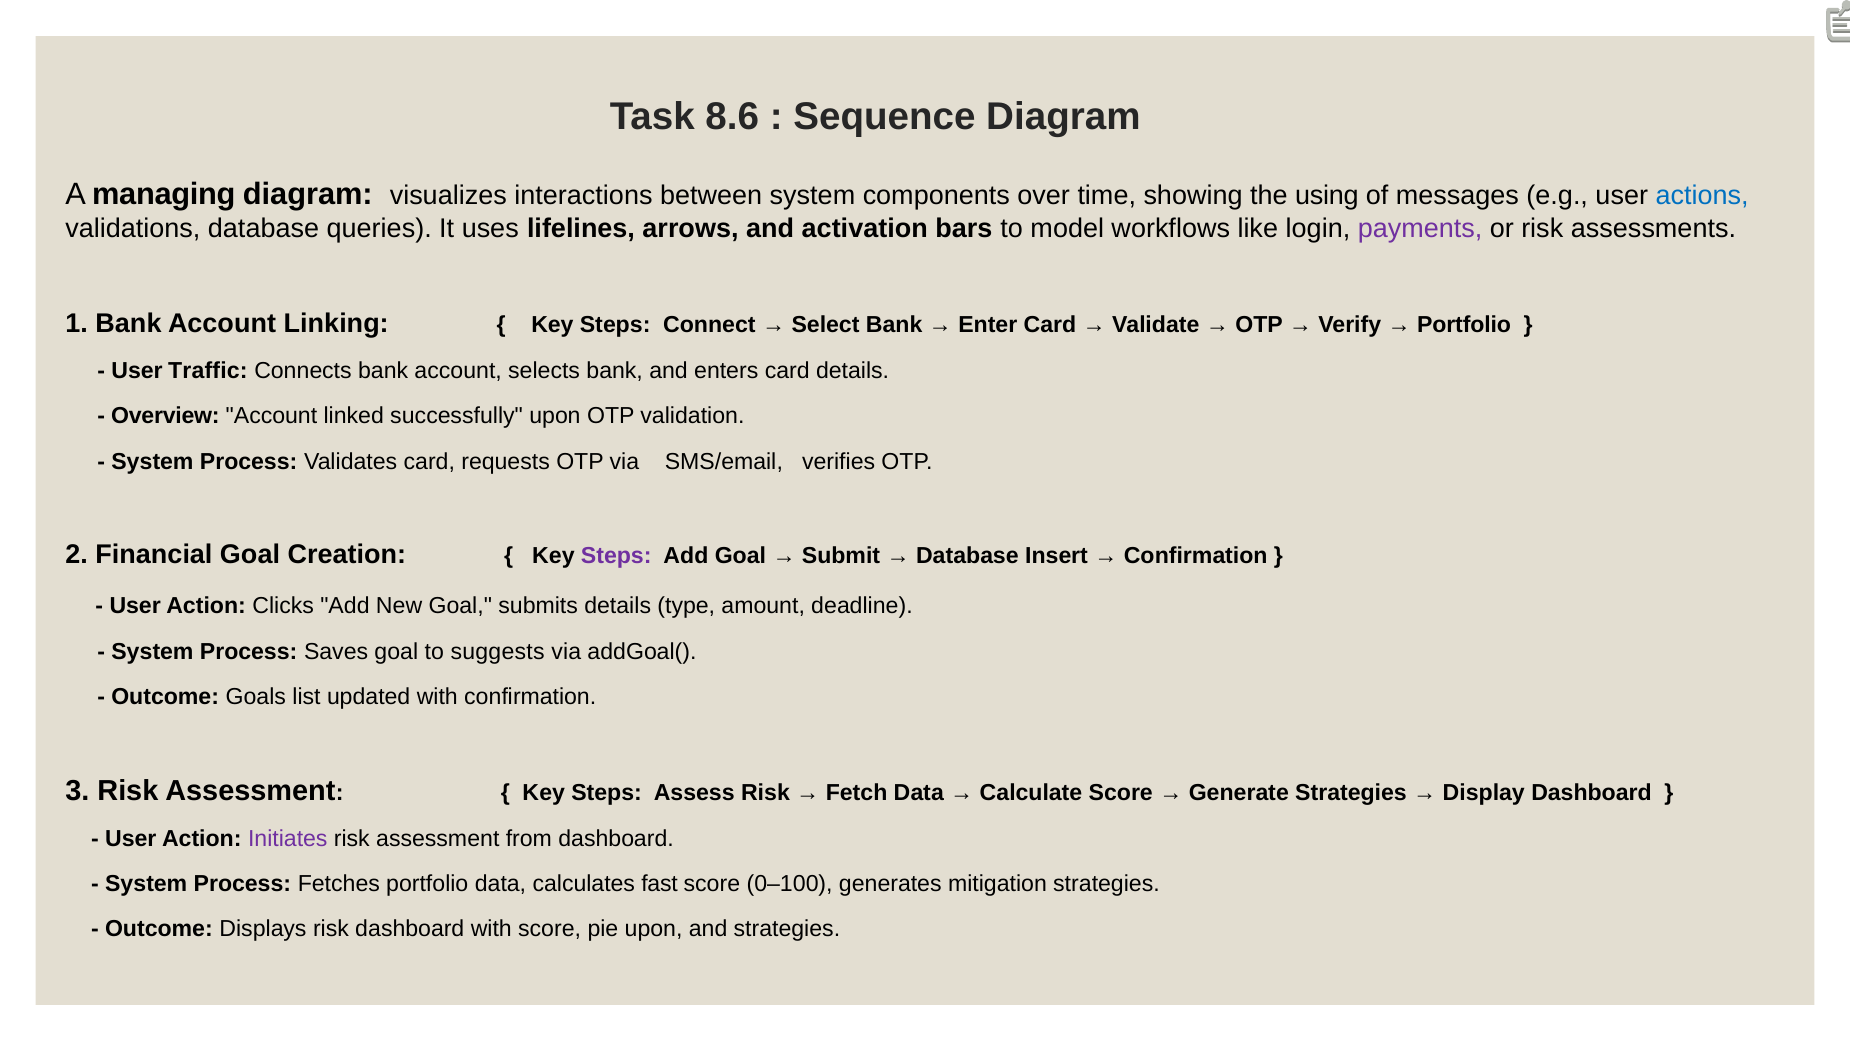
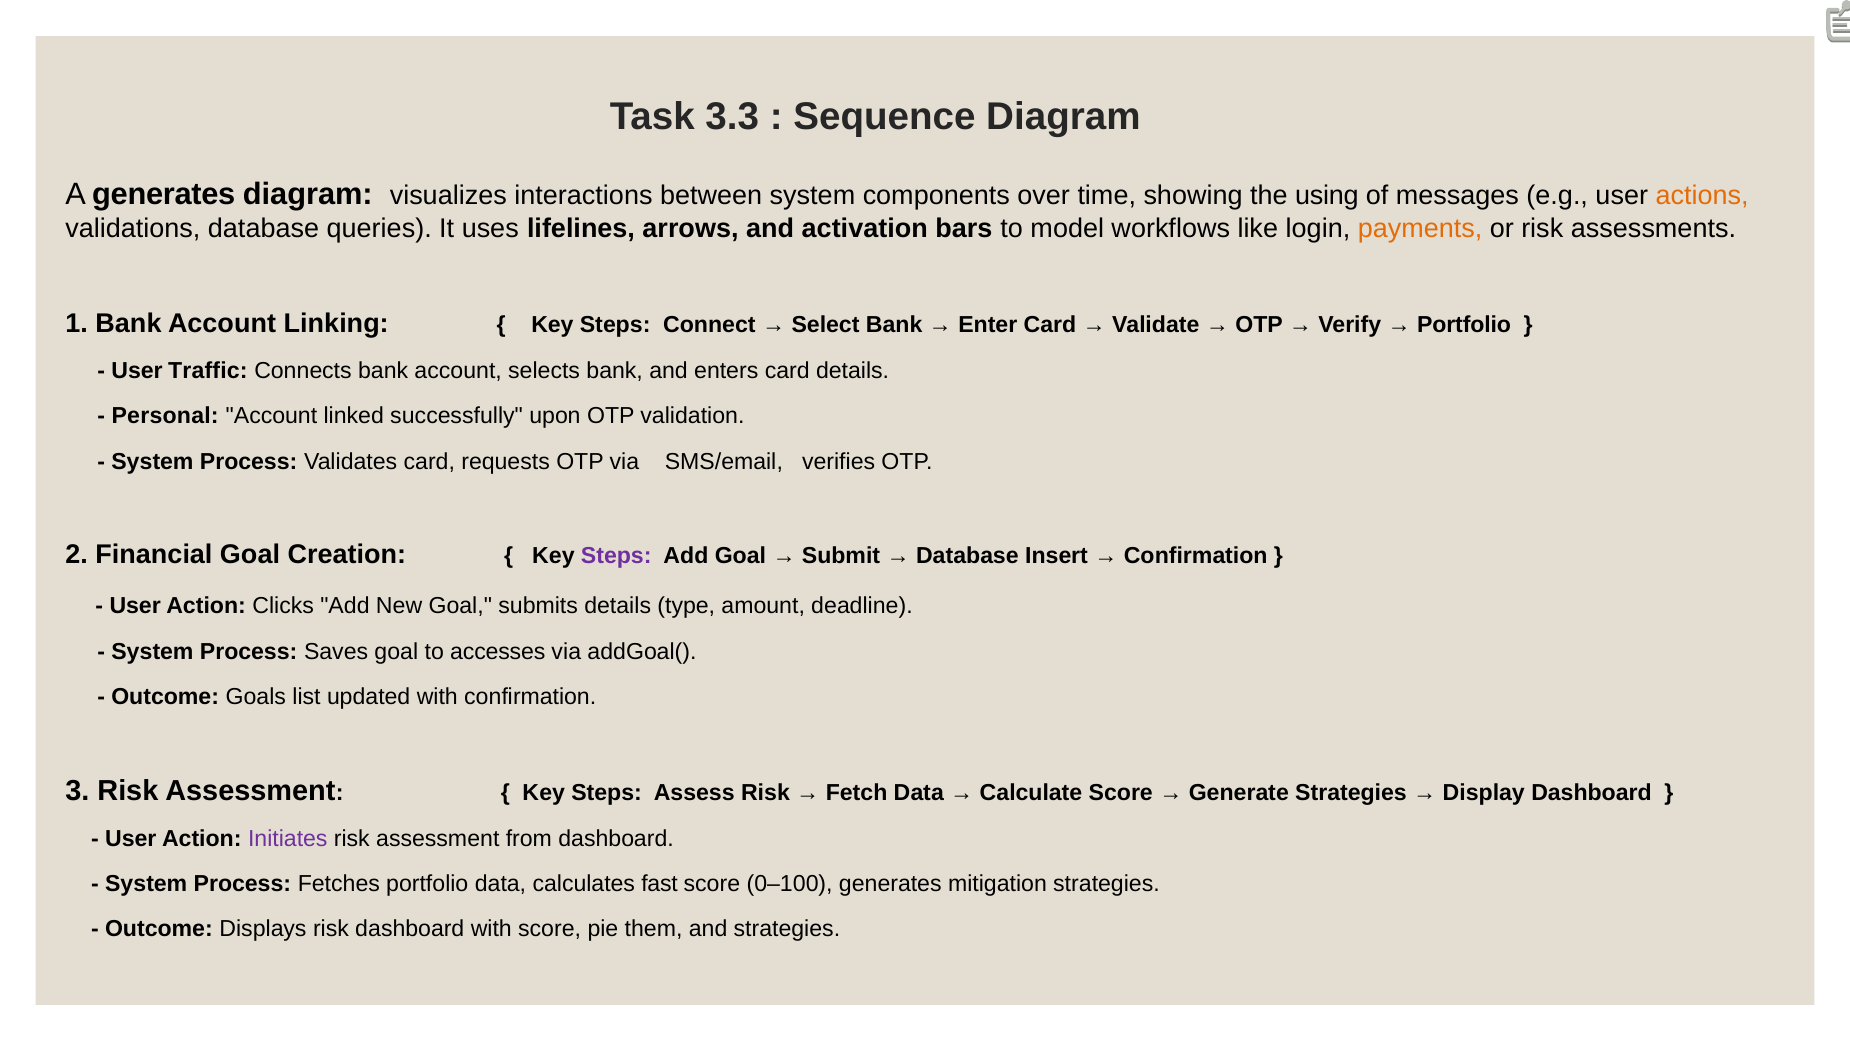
8.6: 8.6 -> 3.3 (732, 117)
A managing: managing -> generates (164, 195)
actions colour: blue -> orange (1702, 196)
payments colour: purple -> orange (1420, 229)
Overview: Overview -> Personal (165, 416)
suggests: suggests -> accesses (498, 651)
pie upon: upon -> them (654, 929)
